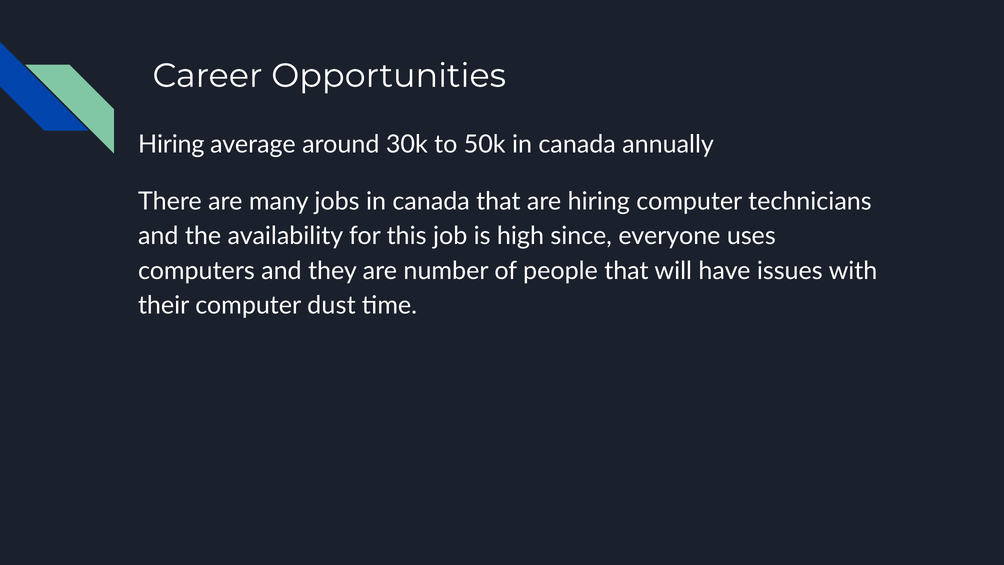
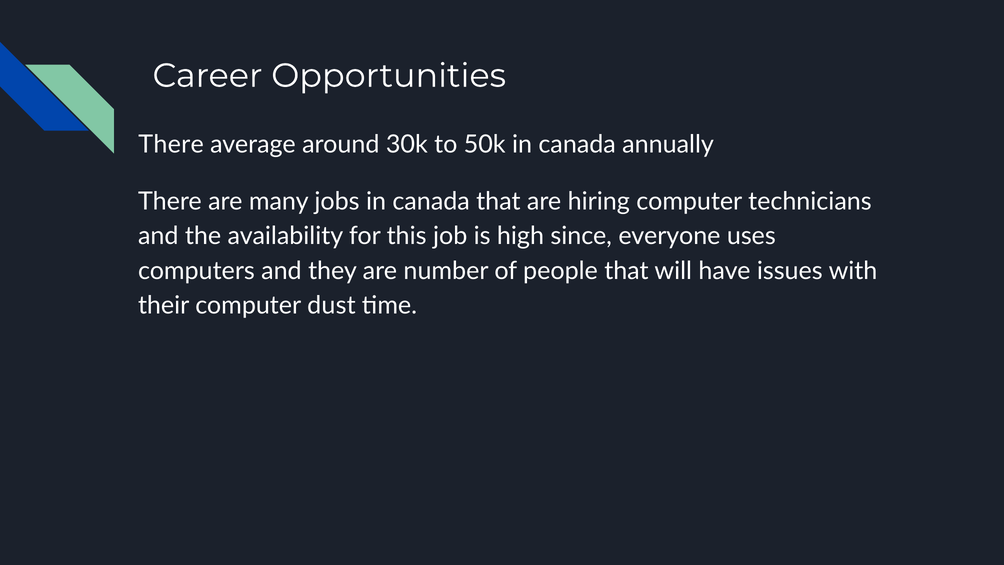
Hiring: Hiring -> There (171, 144)
